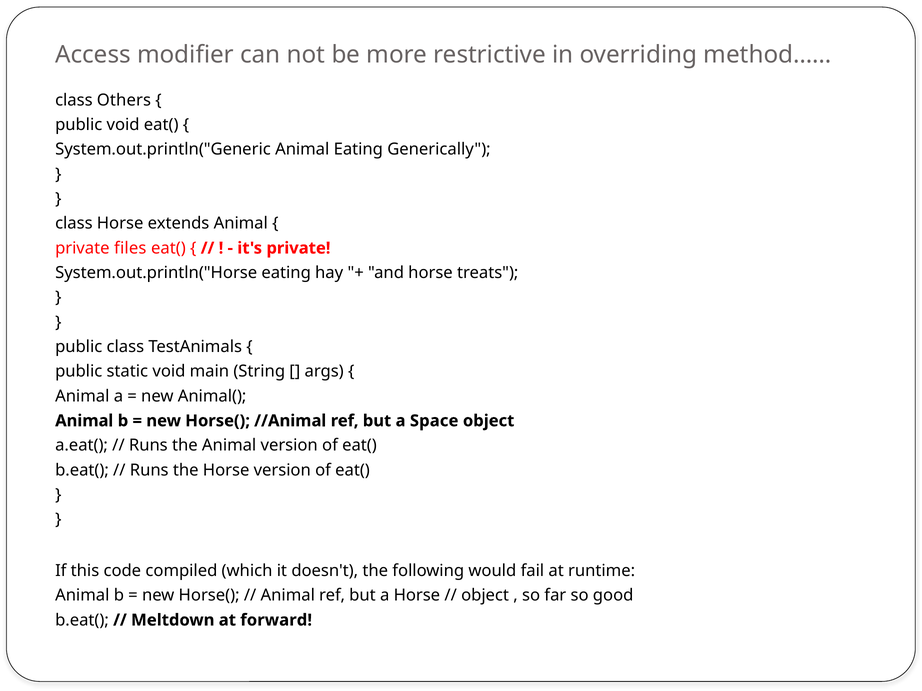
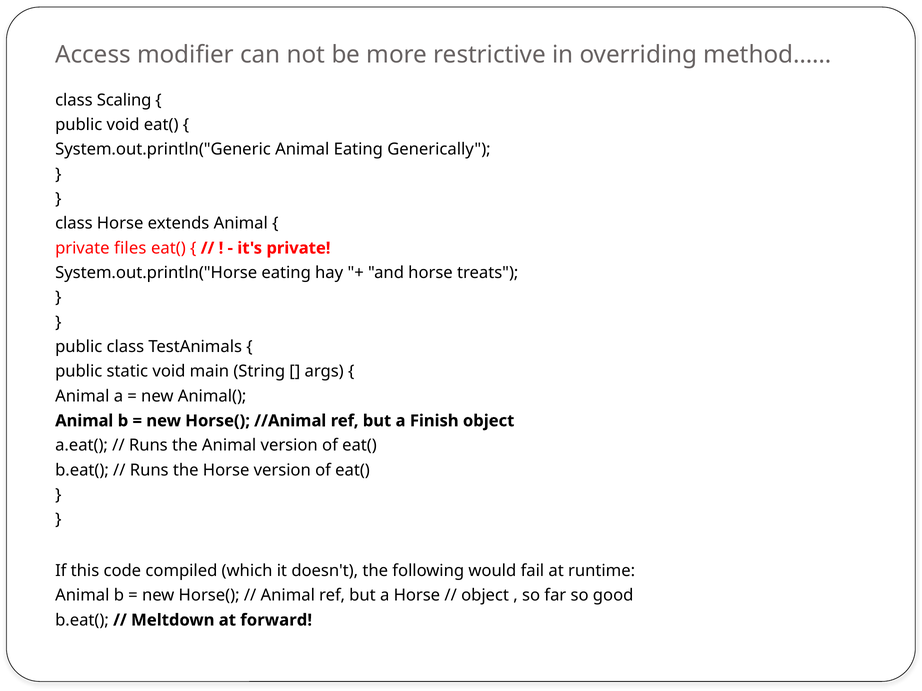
Others: Others -> Scaling (124, 100)
Space: Space -> Finish (434, 421)
